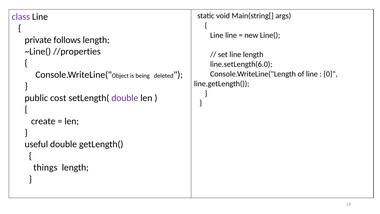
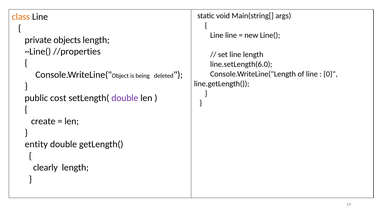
class colour: purple -> orange (21, 17)
follows: follows -> objects (67, 40)
useful: useful -> entity (36, 144)
things: things -> clearly (45, 167)
